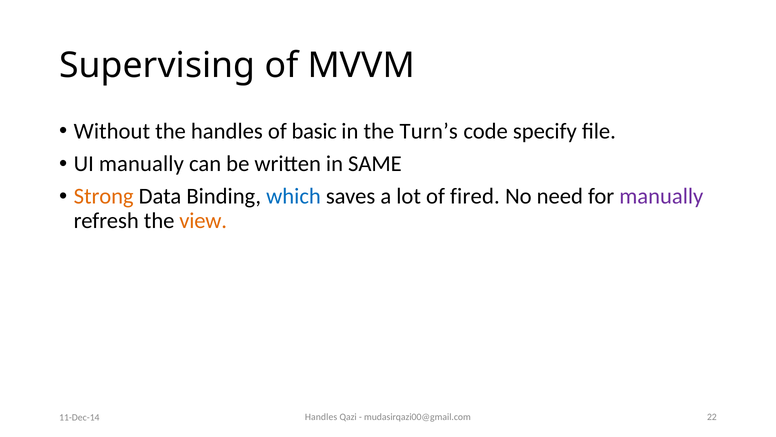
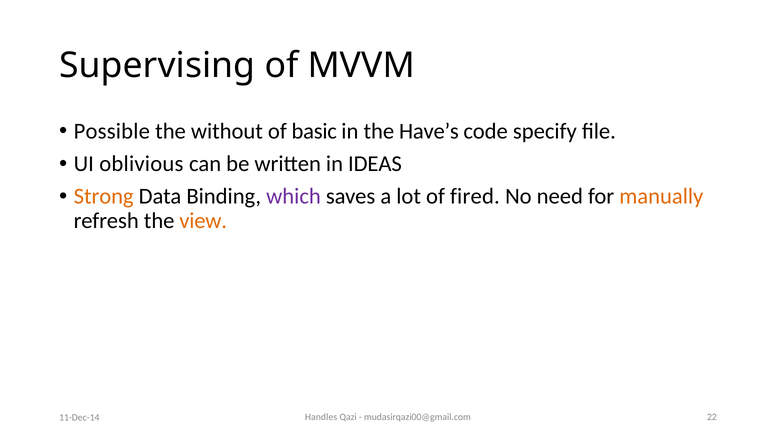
Without: Without -> Possible (112, 131)
the handles: handles -> without (227, 131)
Turn’s: Turn’s -> Have’s (429, 131)
UI manually: manually -> oblivious (141, 164)
SAME: SAME -> IDEAS (375, 164)
which colour: blue -> purple (294, 196)
manually colour: purple -> orange (661, 196)
